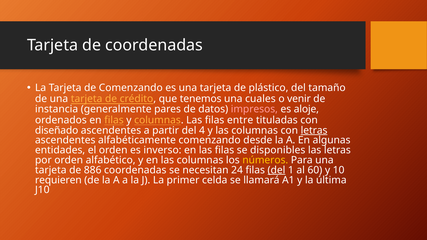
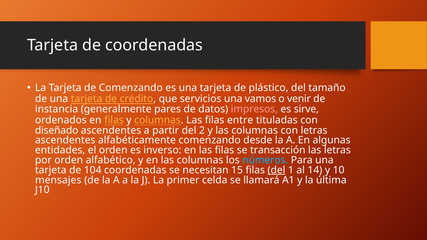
tenemos: tenemos -> servicios (201, 99)
cuales: cuales -> vamos (260, 99)
aloje: aloje -> sirve (306, 109)
4: 4 -> 2 (202, 130)
letras underline: present -> none (314, 130)
disponibles: disponibles -> transacción (278, 150)
números colour: yellow -> light blue (265, 160)
886: 886 -> 104 (93, 170)
24: 24 -> 15 (237, 170)
60: 60 -> 14 (315, 170)
requieren: requieren -> mensajes (58, 180)
